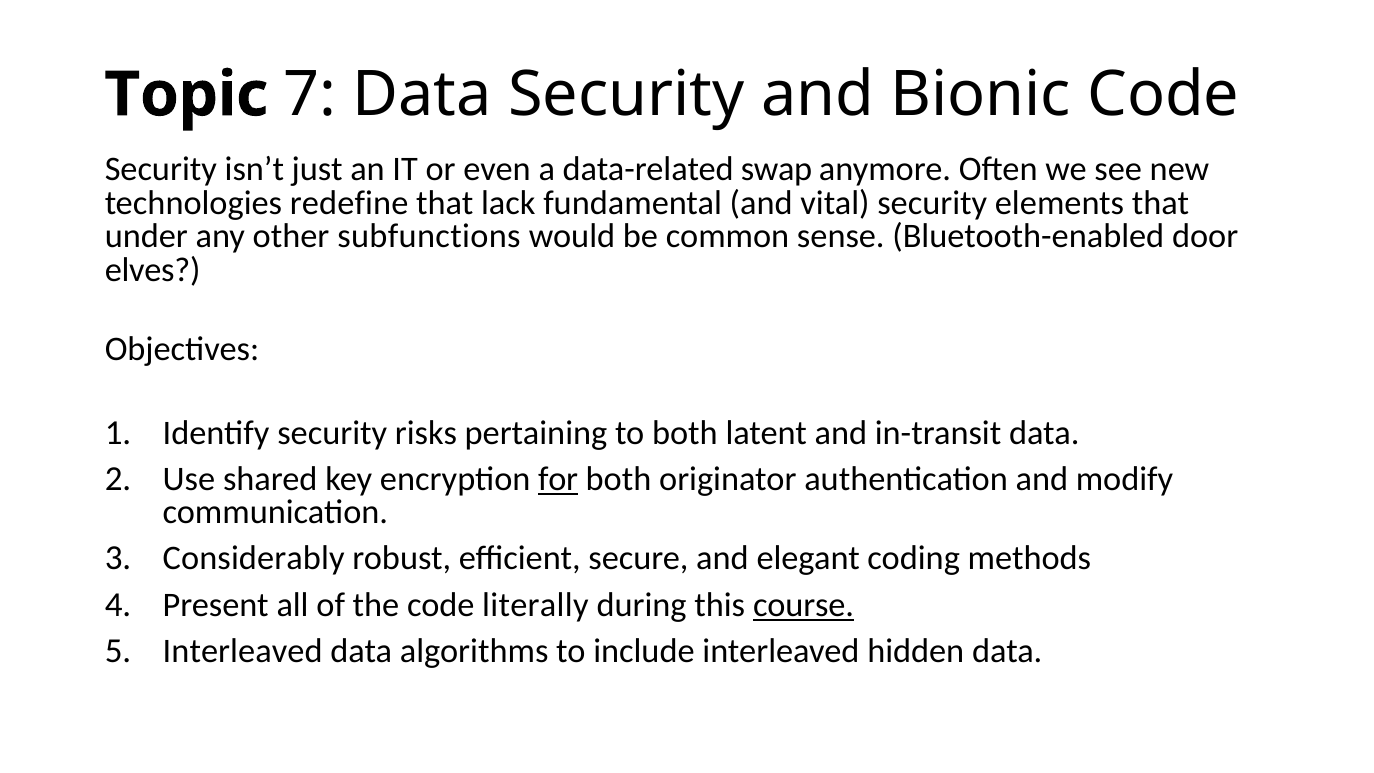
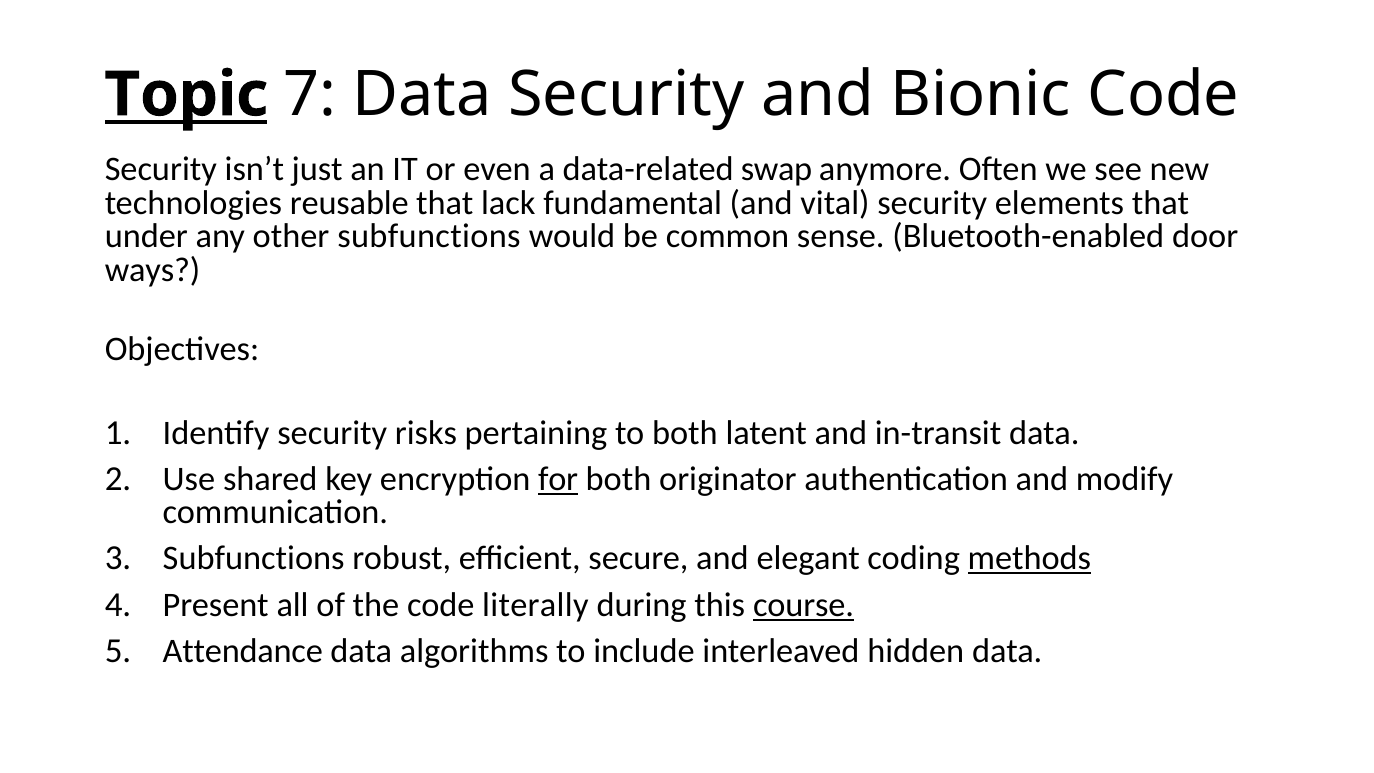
Topic underline: none -> present (186, 95)
redefine: redefine -> reusable (349, 203)
elves: elves -> ways (153, 270)
Considerably: Considerably -> Subfunctions (254, 559)
methods underline: none -> present (1029, 559)
Interleaved: Interleaved -> Attendance (243, 651)
